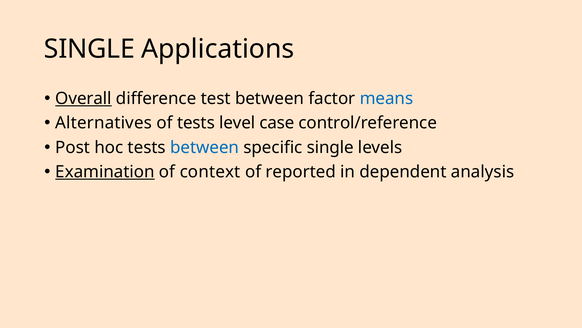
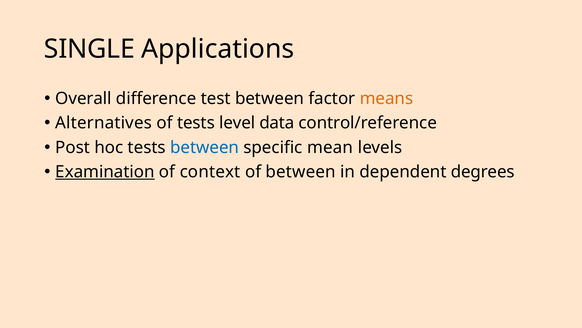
Overall underline: present -> none (83, 98)
means colour: blue -> orange (386, 98)
case: case -> data (277, 123)
specific single: single -> mean (330, 147)
of reported: reported -> between (301, 172)
analysis: analysis -> degrees (483, 172)
